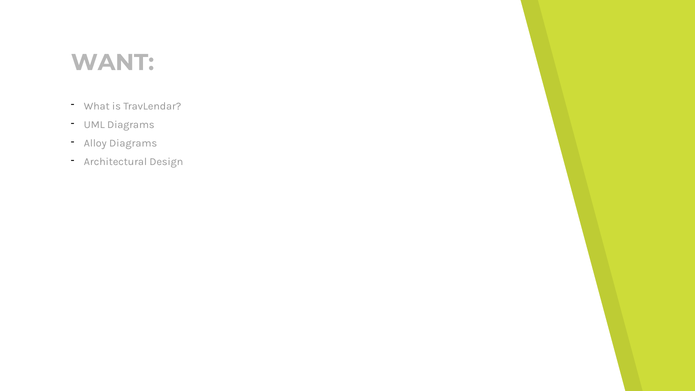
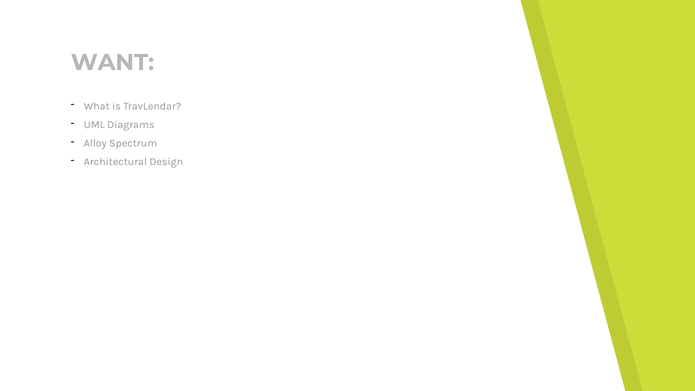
Alloy Diagrams: Diagrams -> Spectrum (133, 143)
